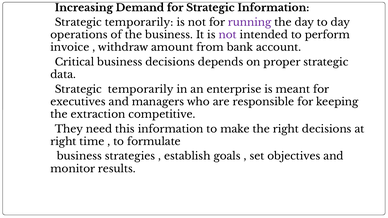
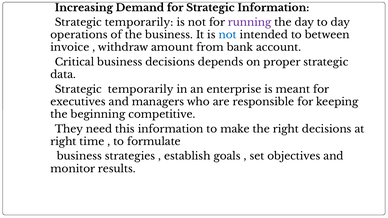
not colour: purple -> blue (228, 35)
perform: perform -> between (327, 35)
extraction: extraction -> beginning (98, 115)
